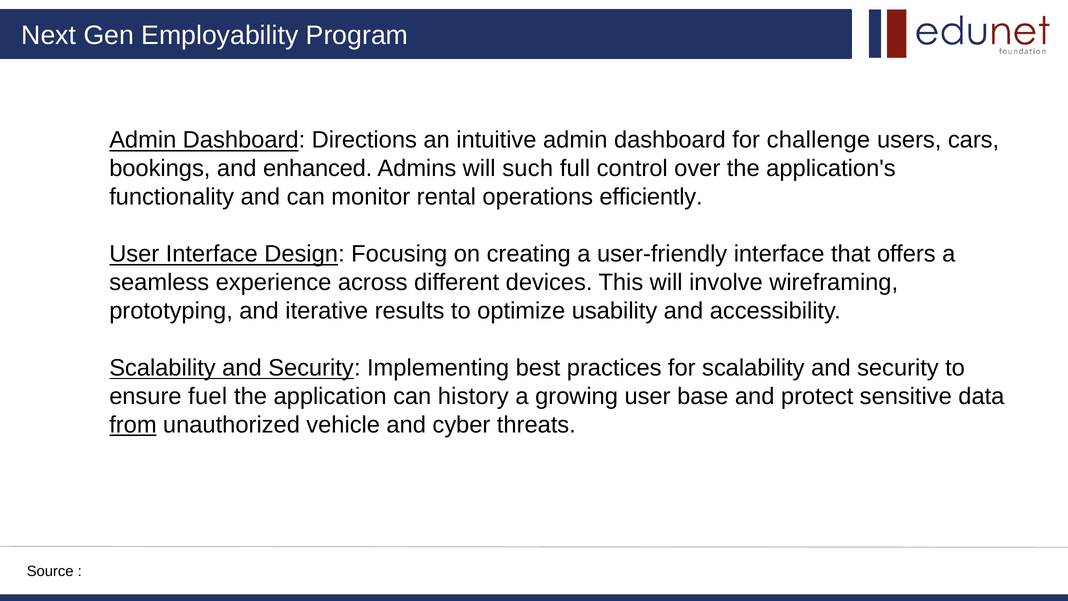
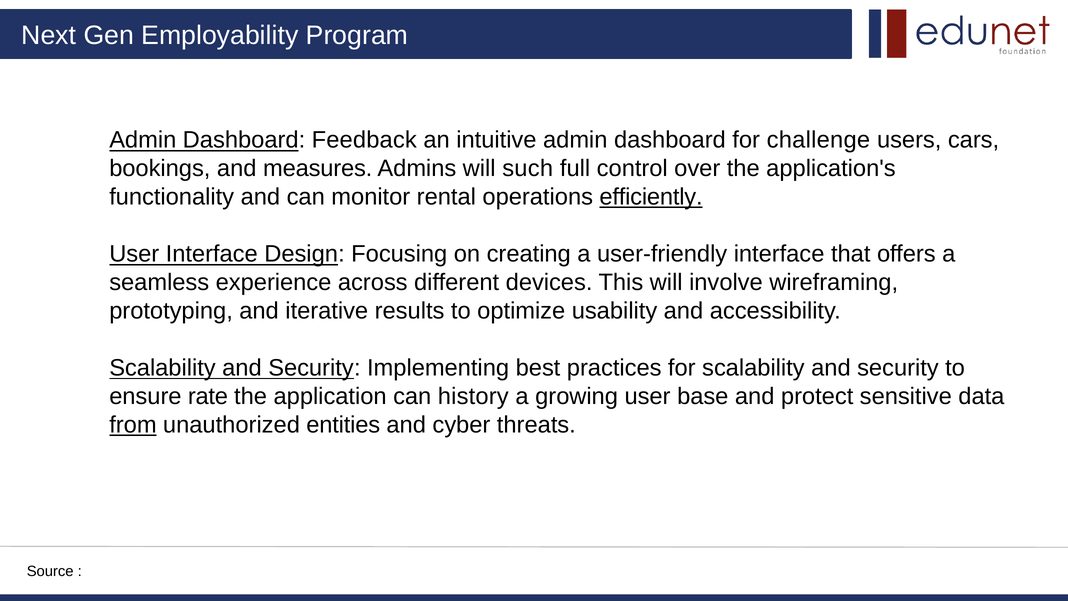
Directions: Directions -> Feedback (364, 140)
enhanced: enhanced -> measures (318, 169)
efficiently underline: none -> present (651, 197)
fuel: fuel -> rate (208, 396)
vehicle: vehicle -> entities (343, 425)
